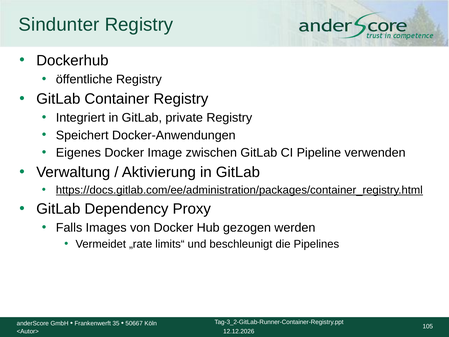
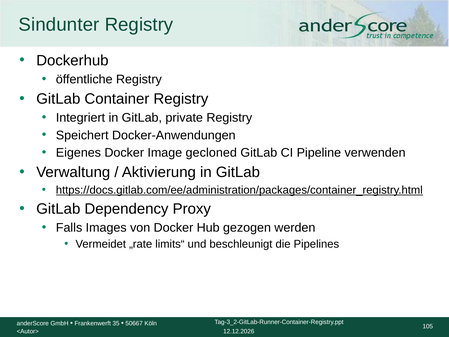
zwischen: zwischen -> gecloned (211, 153)
